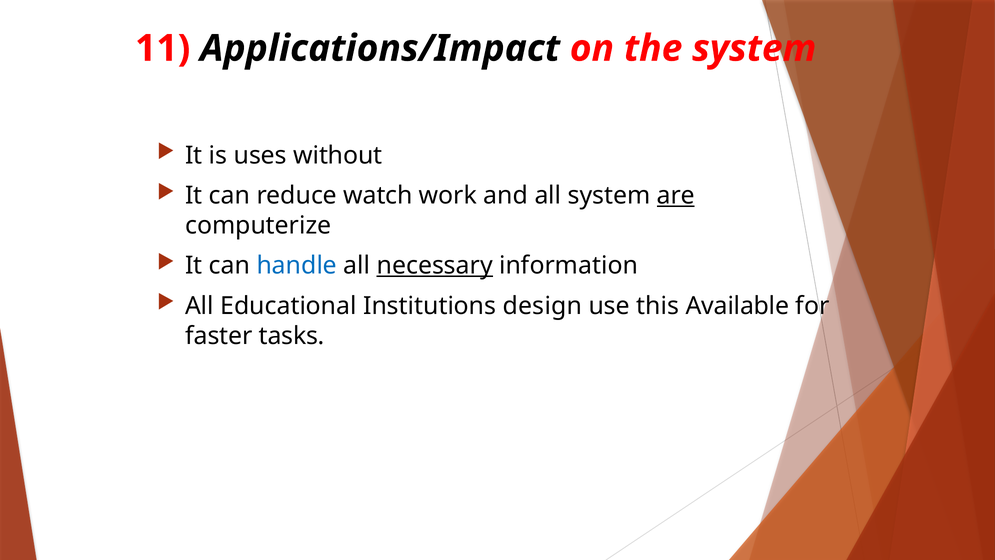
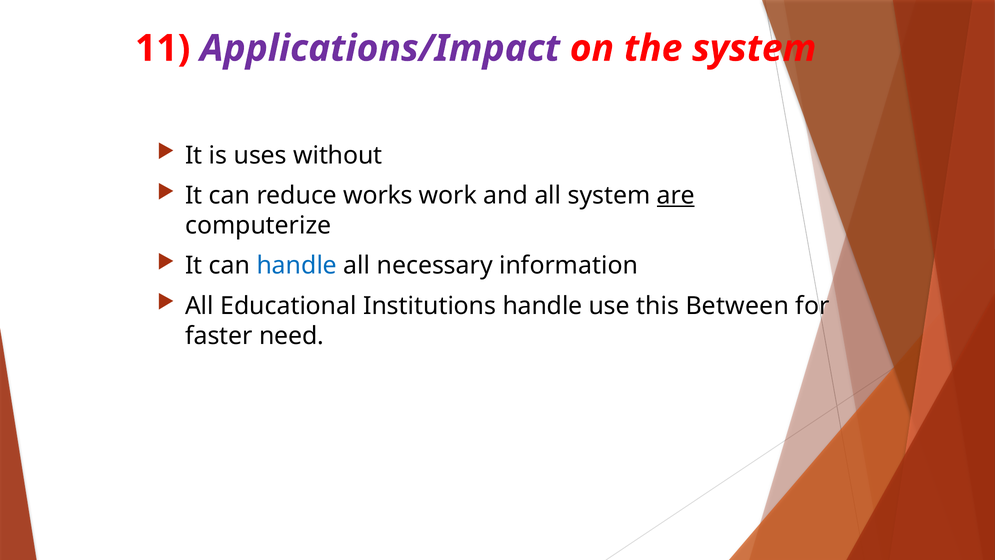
Applications/Impact colour: black -> purple (380, 48)
watch: watch -> works (378, 196)
necessary underline: present -> none (435, 266)
Institutions design: design -> handle (543, 306)
Available: Available -> Between (737, 306)
tasks: tasks -> need (292, 336)
